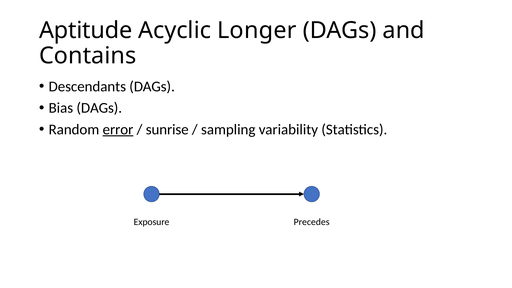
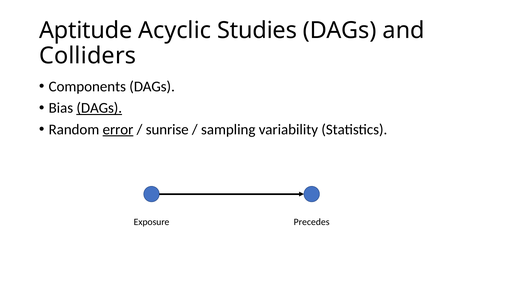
Longer: Longer -> Studies (257, 30)
Contains: Contains -> Colliders (88, 56)
Descendants: Descendants -> Components (87, 87)
DAGs underline: none -> present (99, 108)
